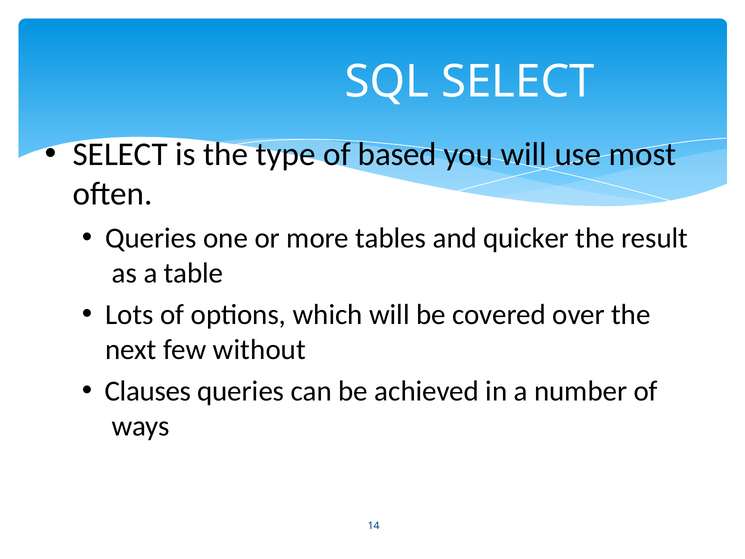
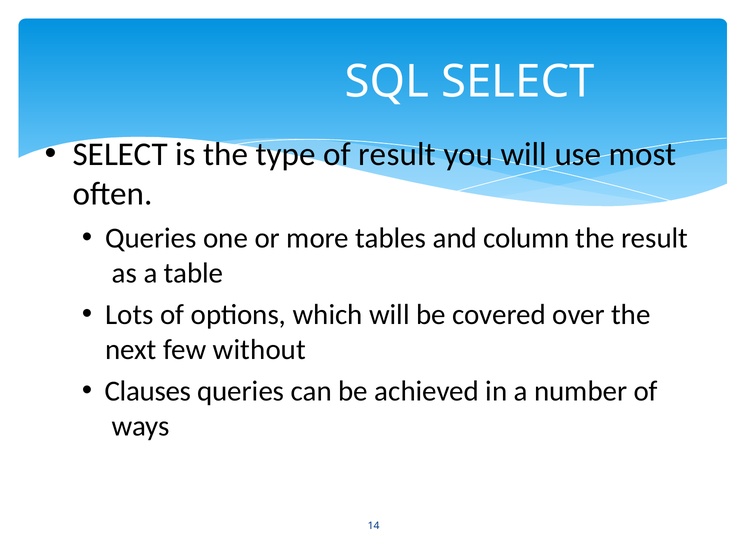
of based: based -> result (397, 154)
quicker: quicker -> column (526, 238)
